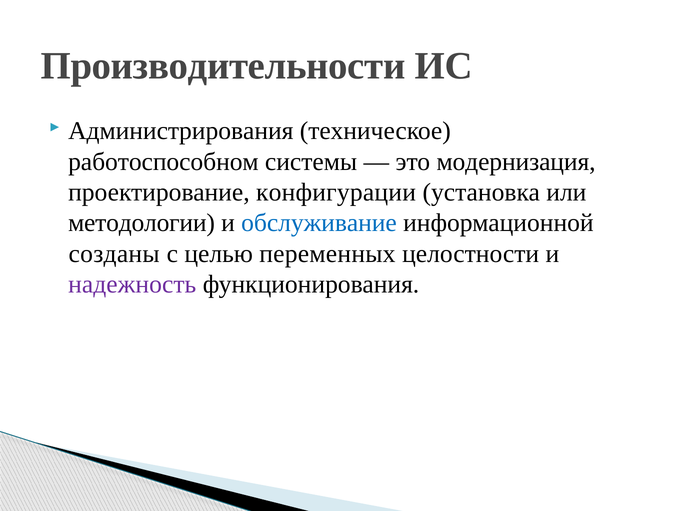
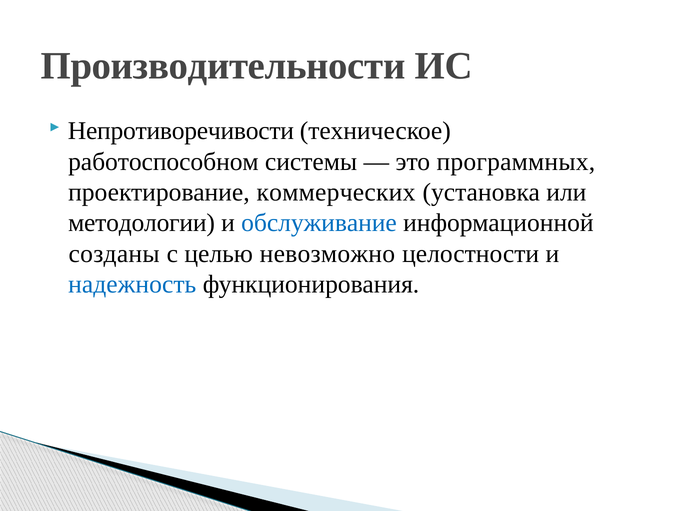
Администрирования: Администрирования -> Непротиворечивости (181, 131)
модернизация: модернизация -> программных (516, 162)
конфигурации: конфигурации -> коммерческих (336, 192)
переменных: переменных -> невозможно (327, 254)
надежность colour: purple -> blue (132, 285)
